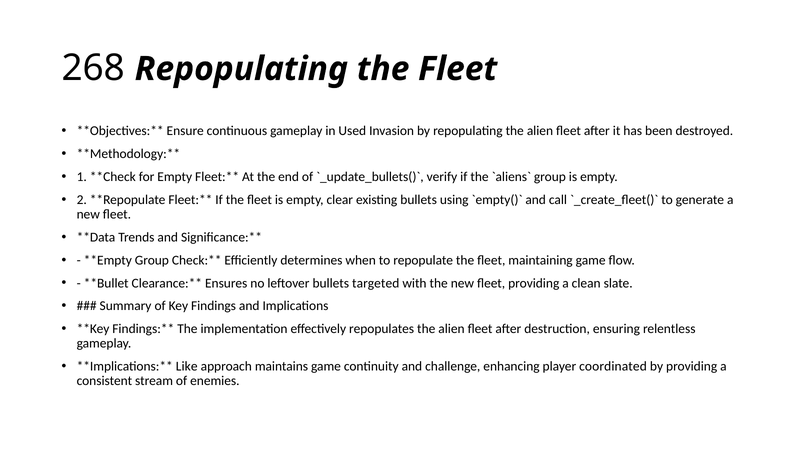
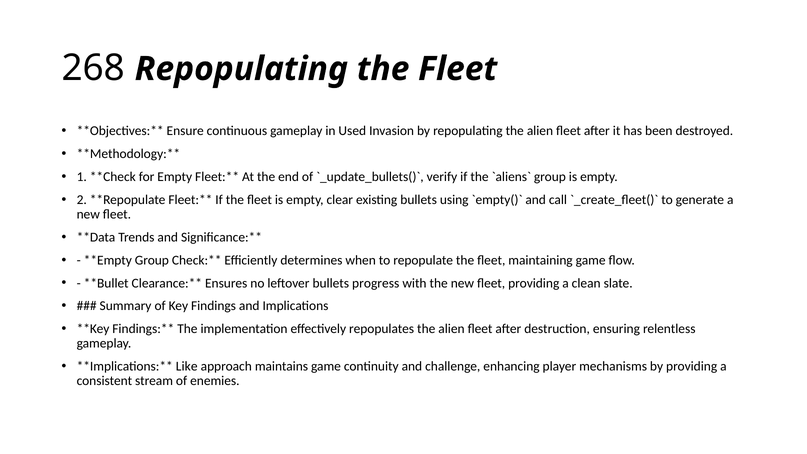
targeted: targeted -> progress (376, 283)
coordinated: coordinated -> mechanisms (613, 366)
